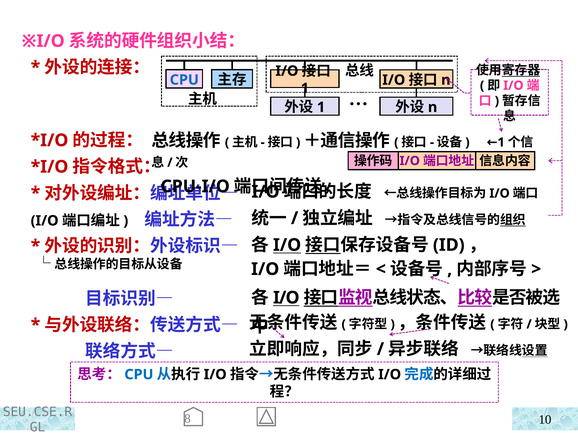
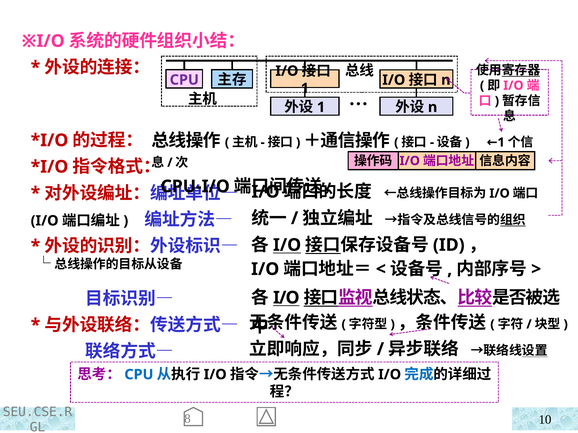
CPU colour: blue -> purple (184, 80)
